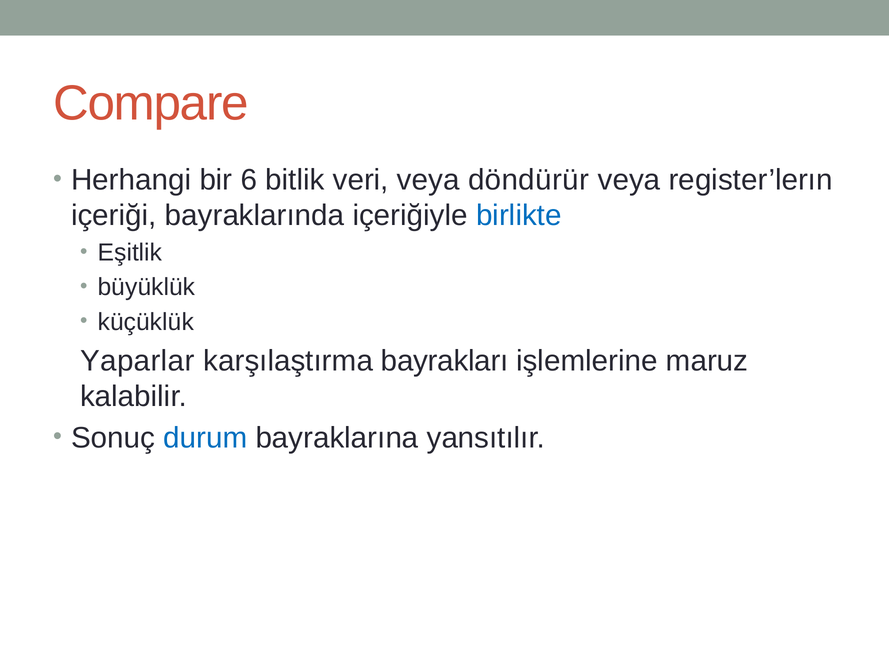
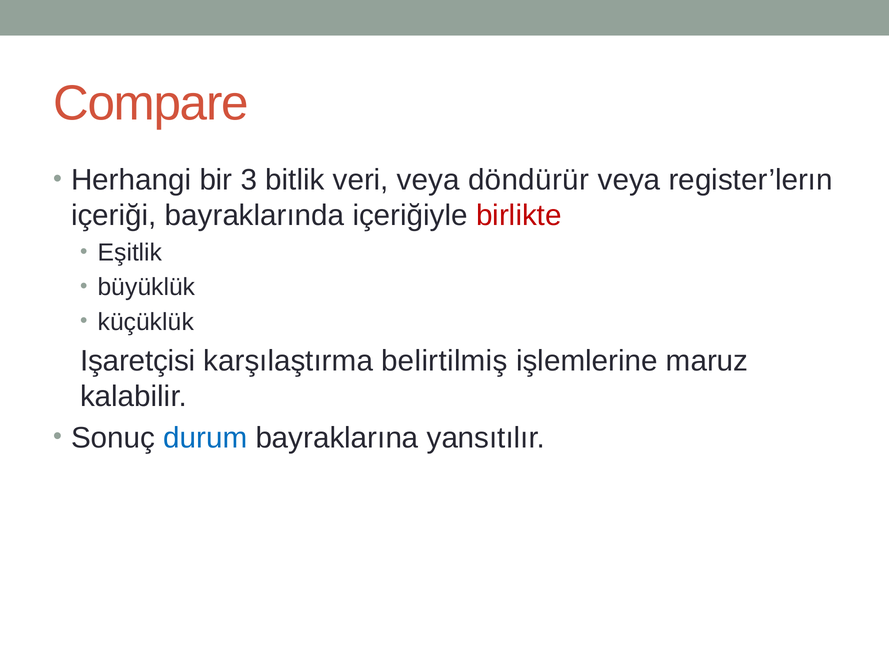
6: 6 -> 3 (249, 180)
birlikte colour: blue -> red (519, 215)
Yaparlar: Yaparlar -> Işaretçisi (138, 361)
bayrakları: bayrakları -> belirtilmiş (444, 361)
